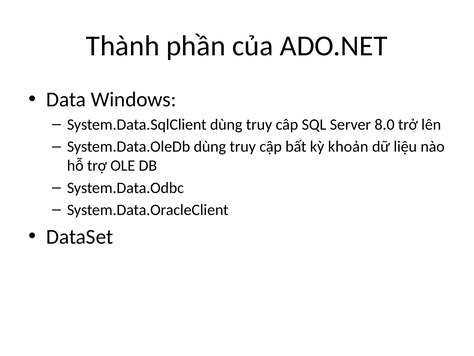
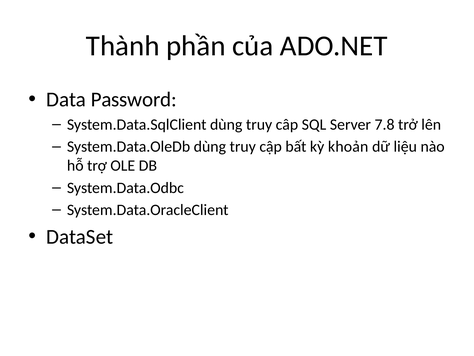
Windows: Windows -> Password (134, 99)
8.0: 8.0 -> 7.8 (385, 124)
